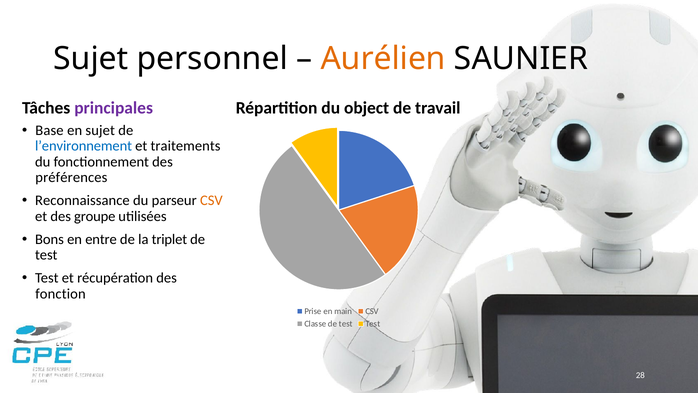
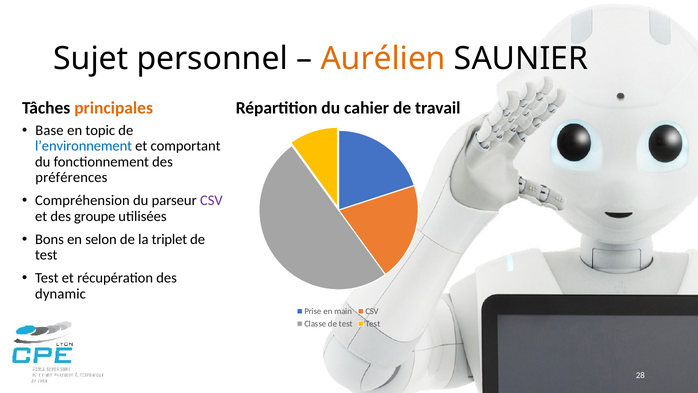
principales colour: purple -> orange (114, 108)
object: object -> cahier (367, 108)
en sujet: sujet -> topic (100, 130)
traitements: traitements -> comportant (186, 146)
Reconnaissance: Reconnaissance -> Compréhension (82, 200)
CSV colour: orange -> purple (211, 200)
entre: entre -> selon (101, 239)
fonction: fonction -> dynamic (60, 294)
